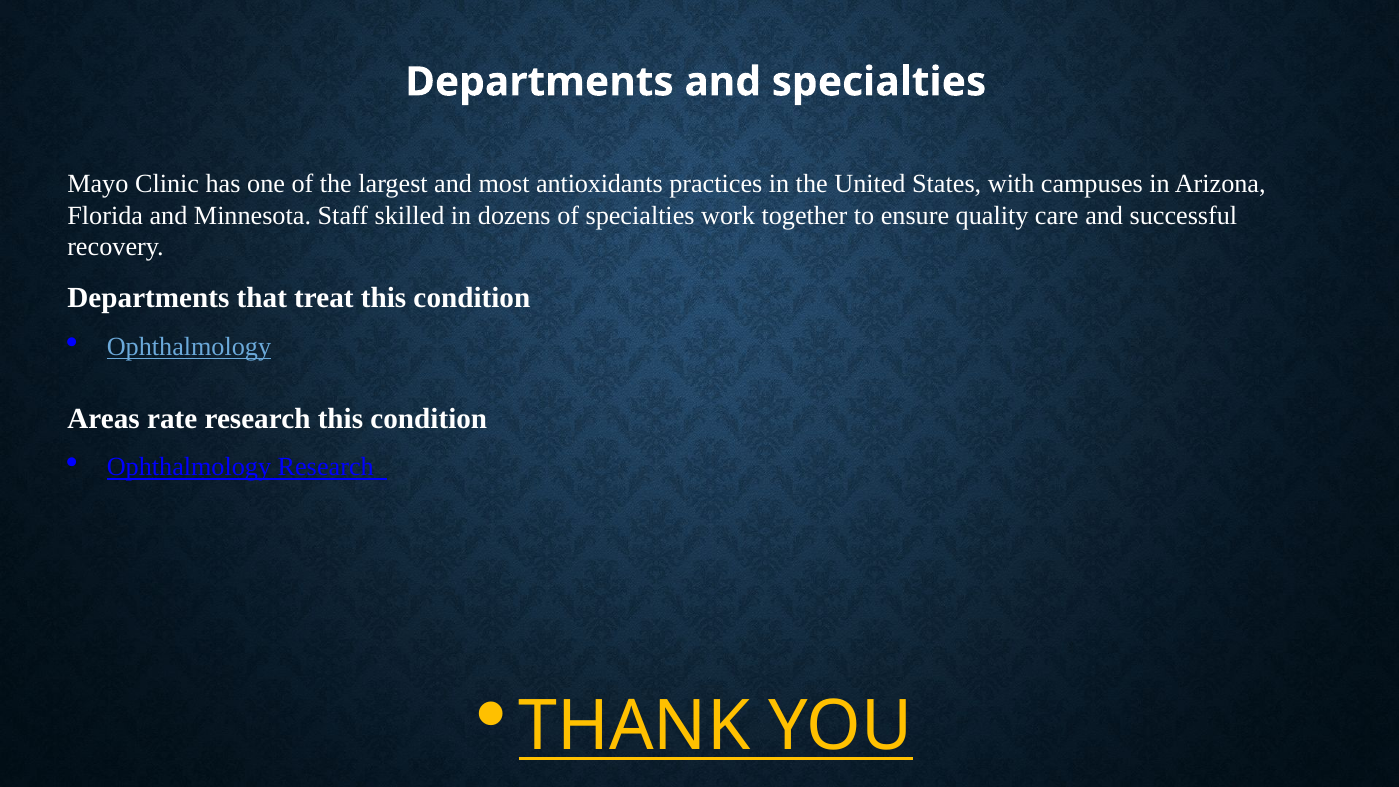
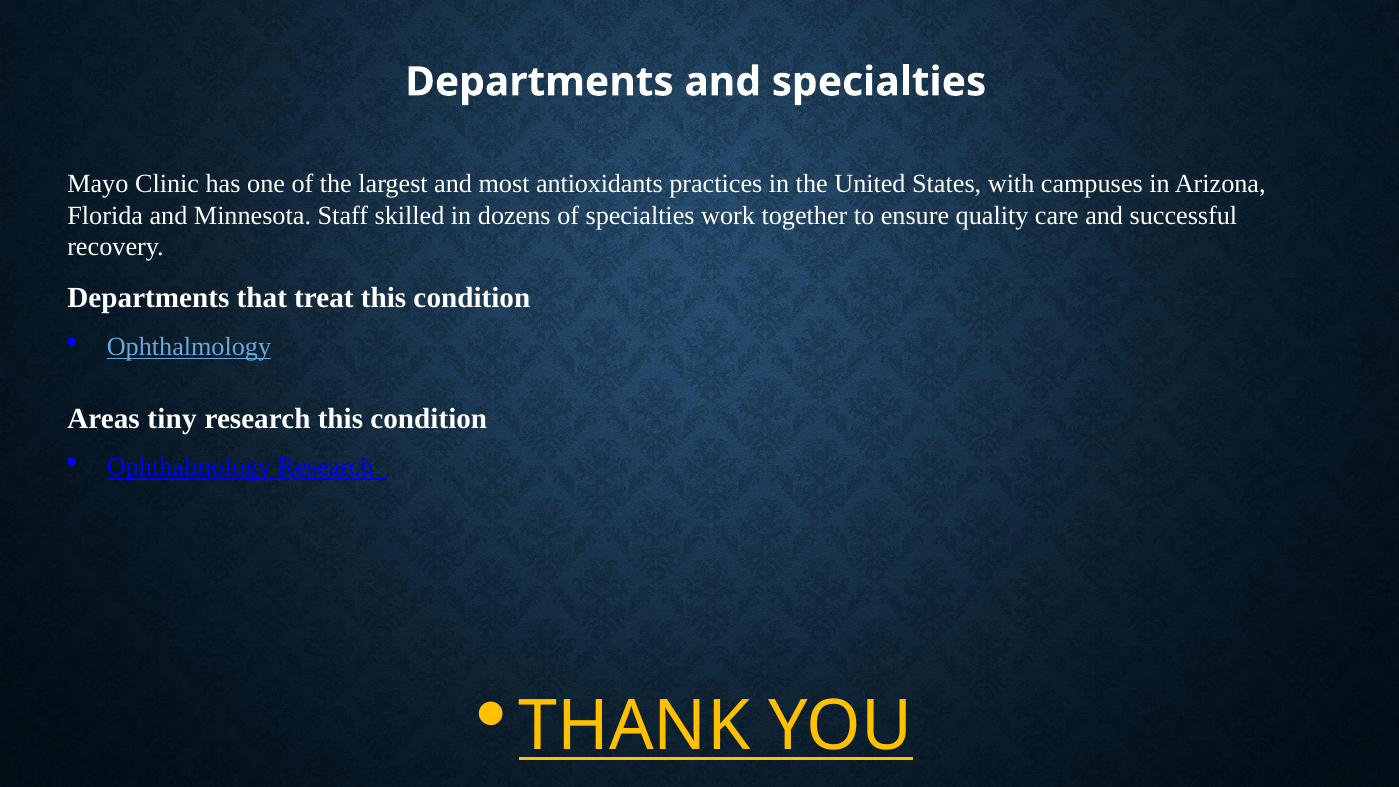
rate: rate -> tiny (172, 418)
